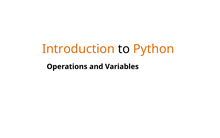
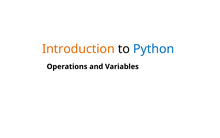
Python colour: orange -> blue (154, 49)
